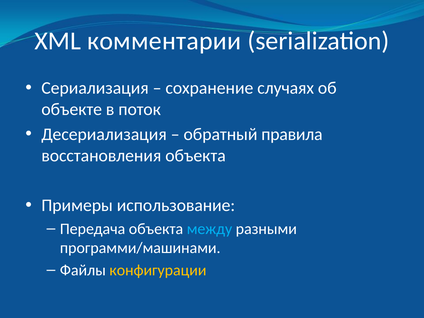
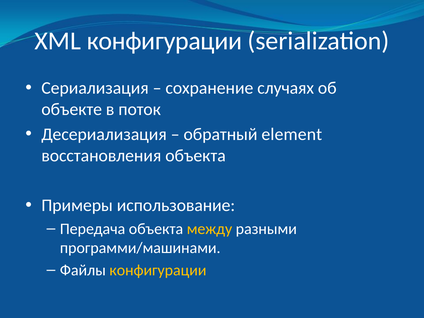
XML комментарии: комментарии -> конфигурации (164, 41)
правила: правила -> element (292, 134)
между colour: light blue -> yellow (210, 229)
